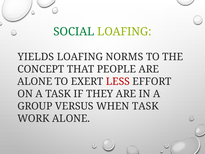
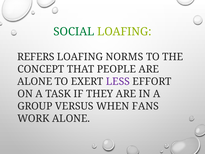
YIELDS: YIELDS -> REFERS (36, 57)
LESS colour: red -> purple (118, 81)
WHEN TASK: TASK -> FANS (145, 106)
